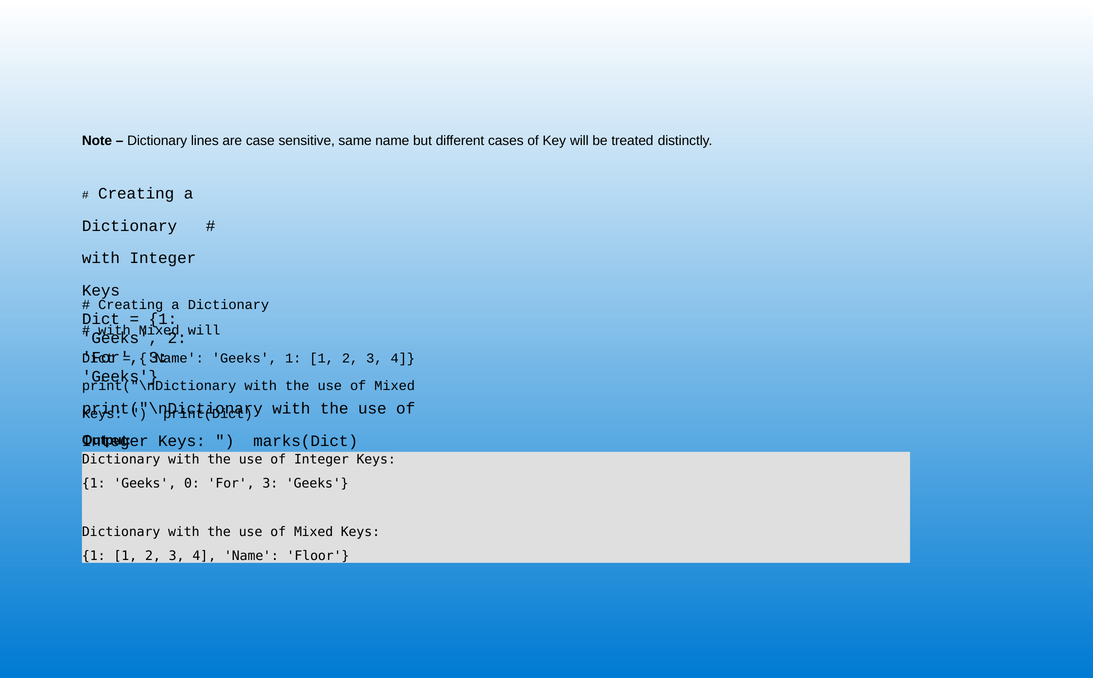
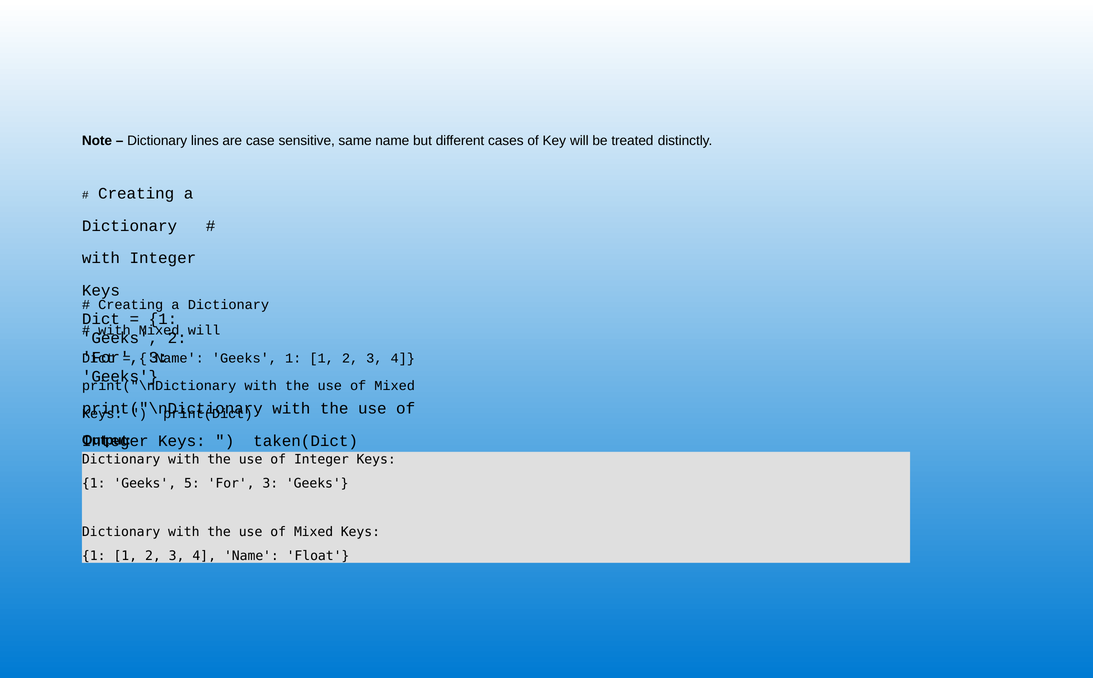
marks(Dict: marks(Dict -> taken(Dict (306, 441)
0: 0 -> 5 (192, 483)
Floor: Floor -> Float (318, 556)
